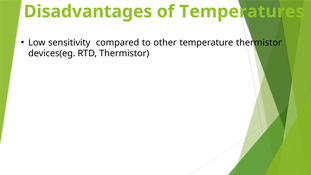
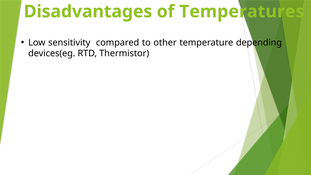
temperature thermistor: thermistor -> depending (259, 43)
